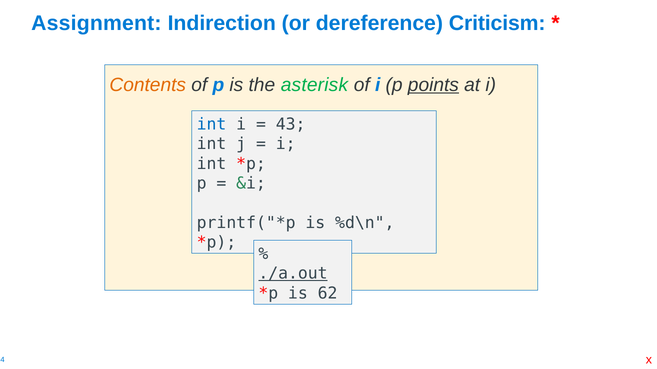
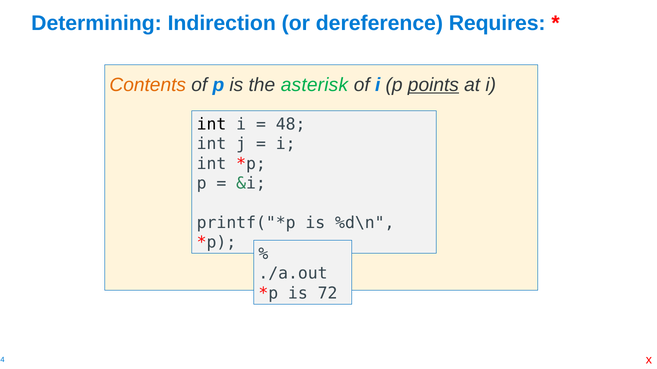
Assignment: Assignment -> Determining (96, 23)
Criticism: Criticism -> Requires (497, 23)
int colour: blue -> black (212, 124)
43: 43 -> 48 (291, 124)
./a.out underline: present -> none (293, 274)
62: 62 -> 72 (328, 294)
